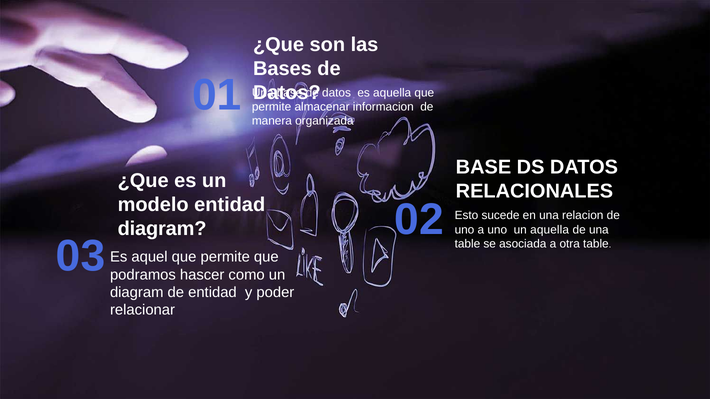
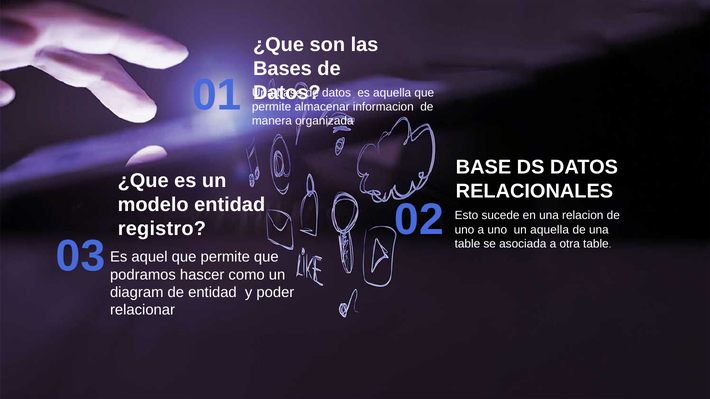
diagram: diagram -> registro (162, 229)
